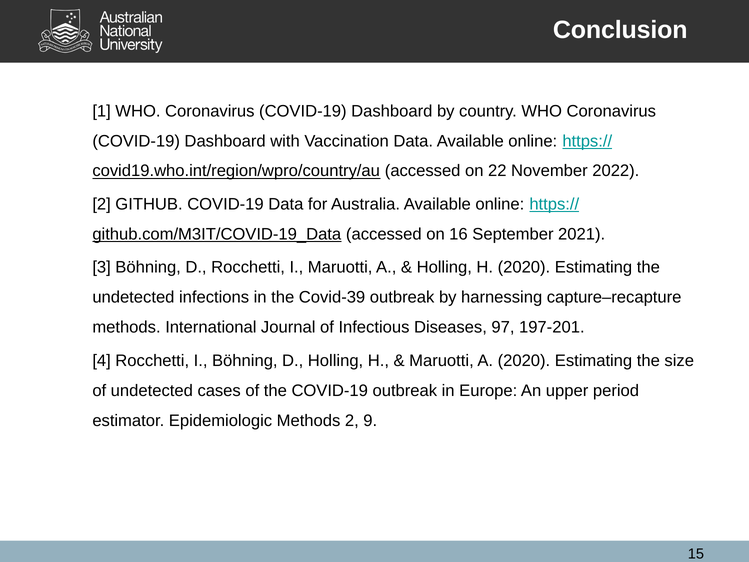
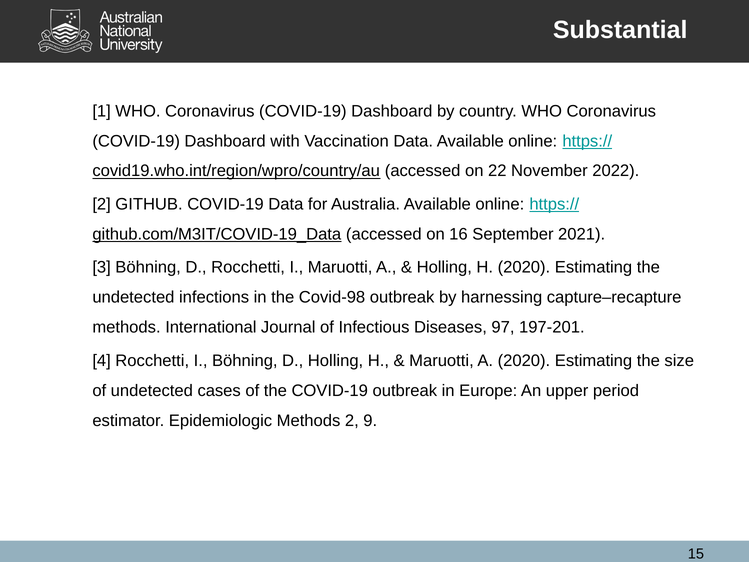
Conclusion: Conclusion -> Substantial (620, 30)
Covid-39: Covid-39 -> Covid-98 (332, 297)
